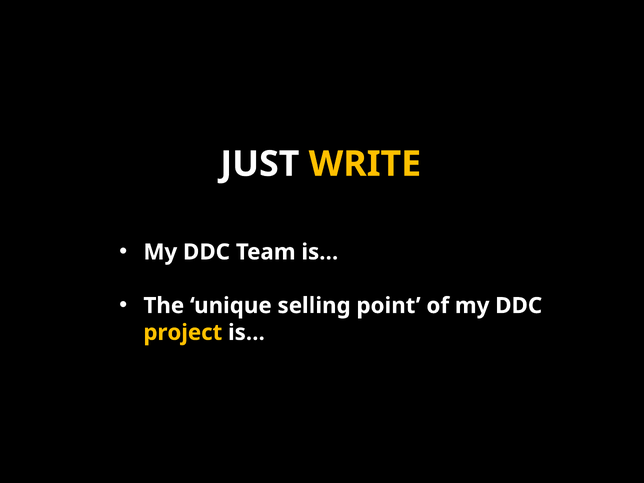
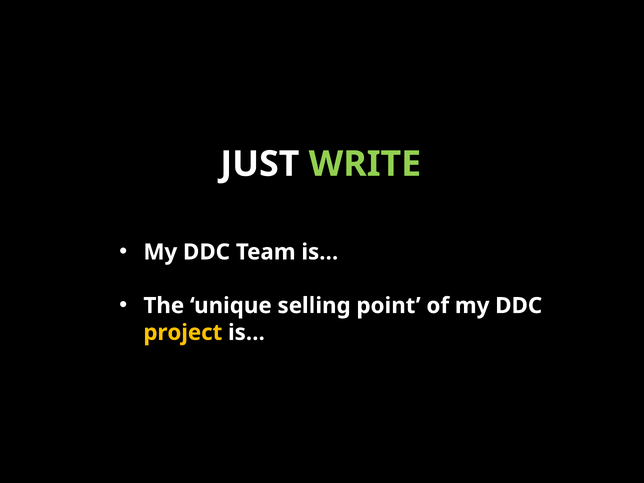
WRITE colour: yellow -> light green (365, 164)
